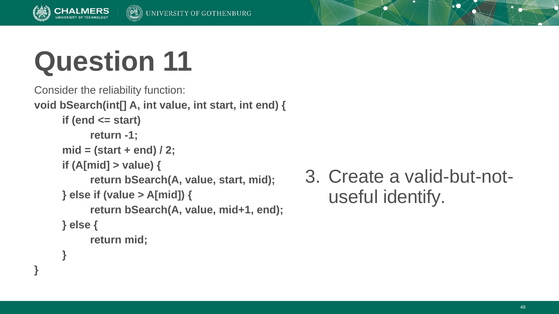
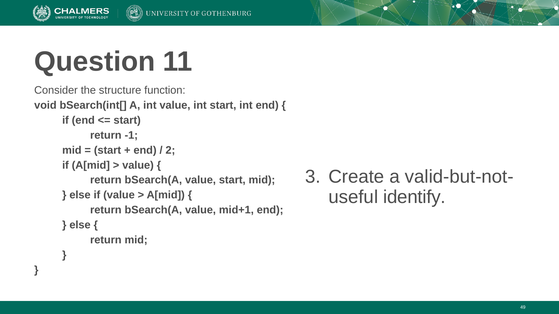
reliability: reliability -> structure (120, 90)
